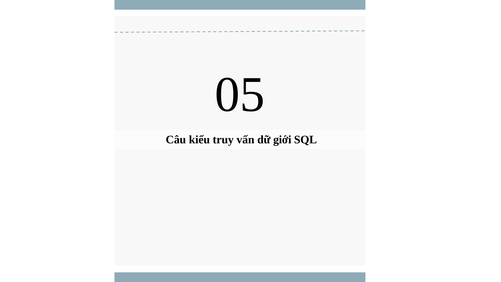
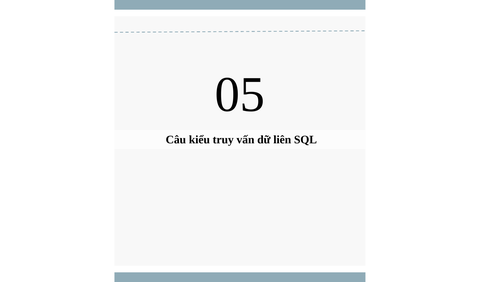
giới: giới -> liên (282, 140)
